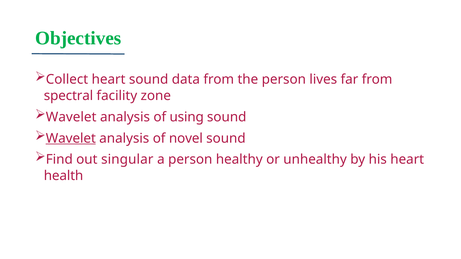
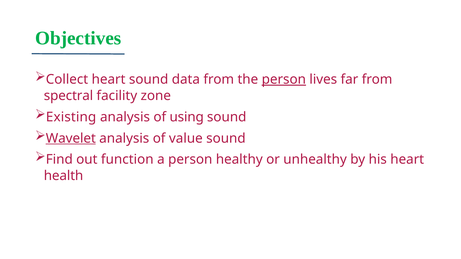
person underline: none -> present (284, 79)
Wavelet: Wavelet -> Existing (71, 117)
novel: novel -> value (186, 138)
singular: singular -> function (127, 160)
